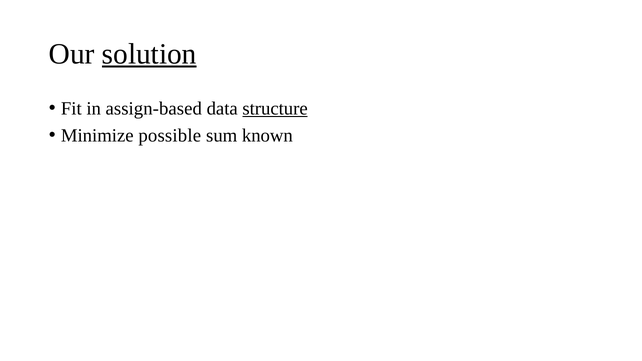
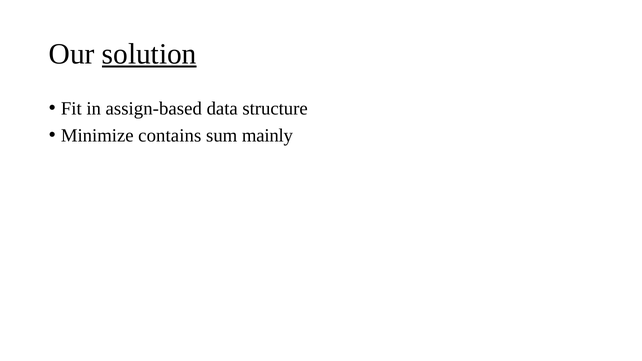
structure underline: present -> none (275, 109)
possible: possible -> contains (170, 135)
known: known -> mainly (267, 135)
